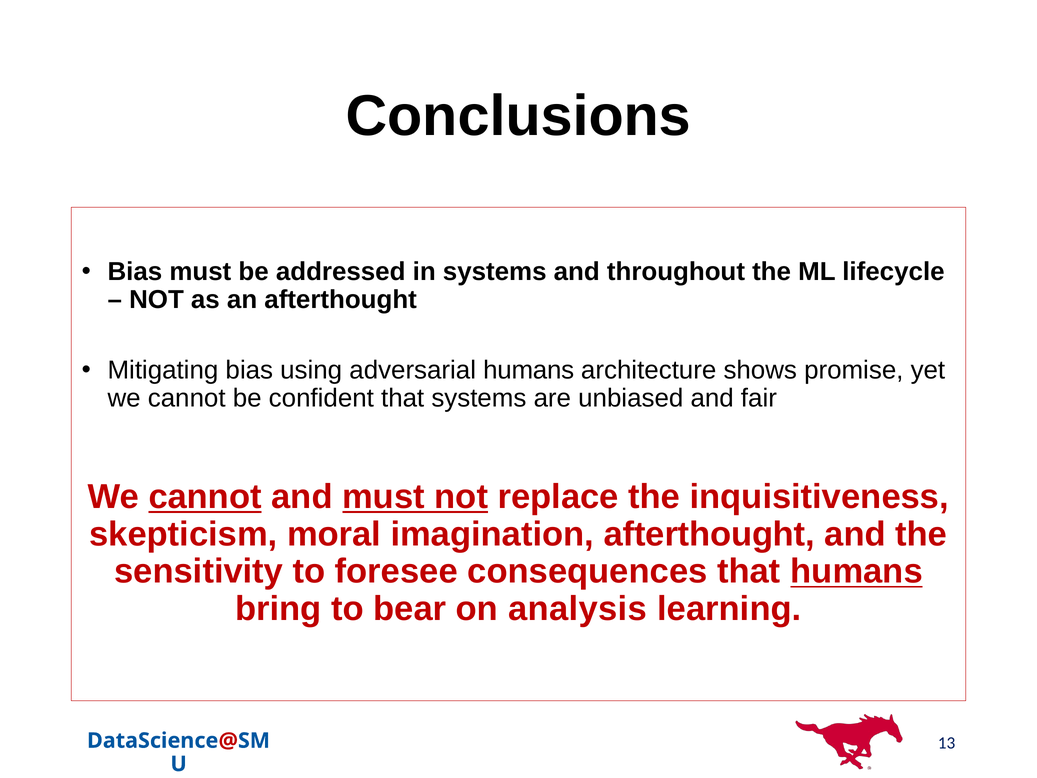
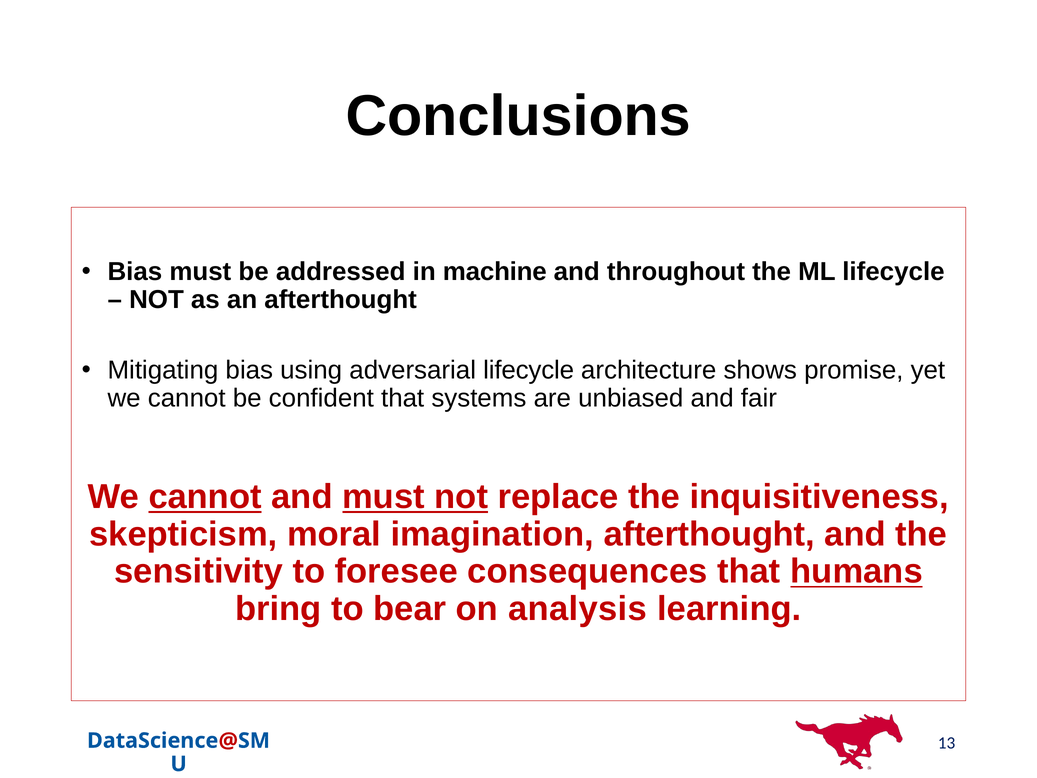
in systems: systems -> machine (495, 272)
adversarial humans: humans -> lifecycle (529, 370)
